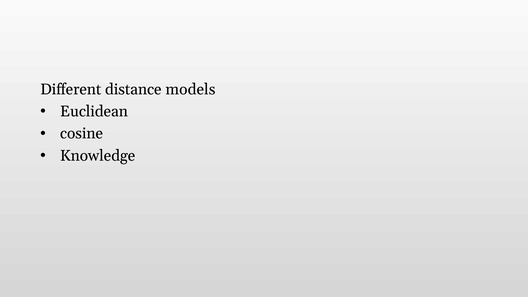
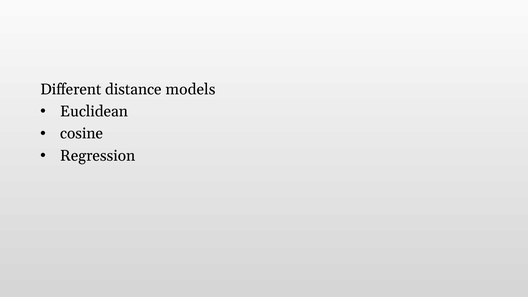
Knowledge: Knowledge -> Regression (98, 156)
